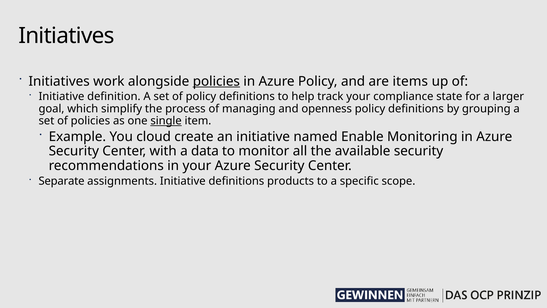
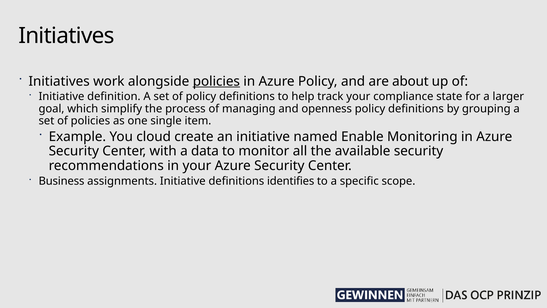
items: items -> about (410, 81)
single underline: present -> none (166, 121)
Separate: Separate -> Business (62, 181)
products: products -> identifies (291, 181)
